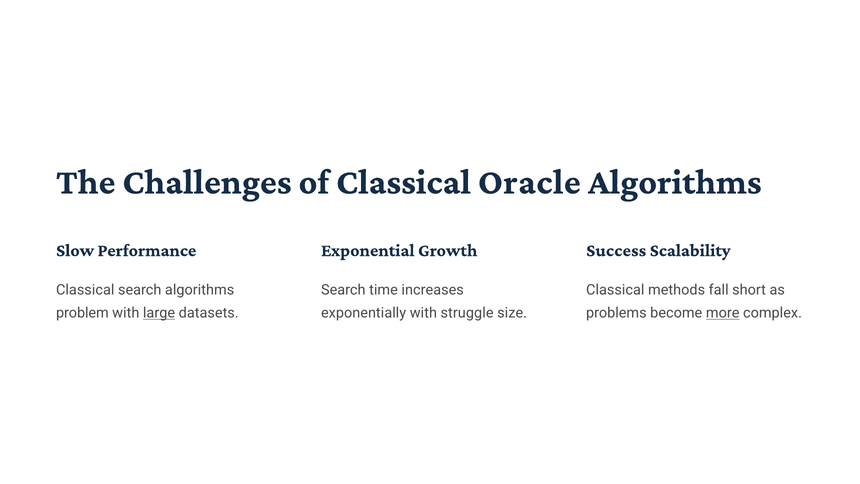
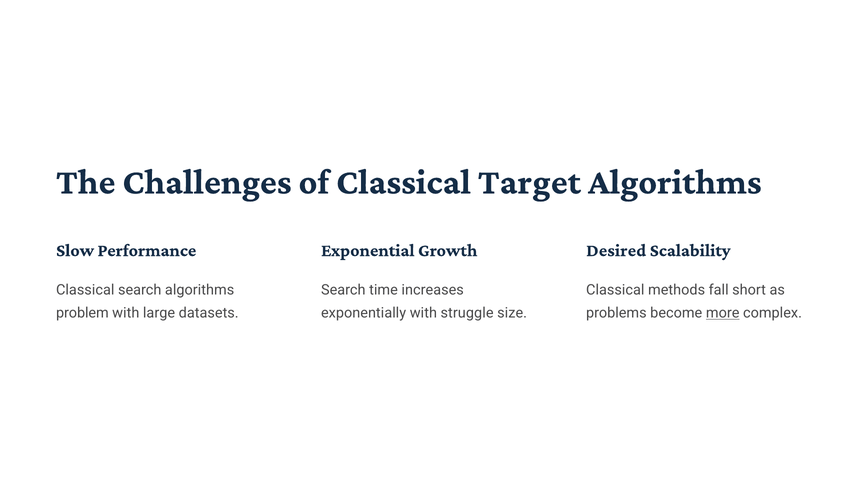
Oracle: Oracle -> Target (529, 181)
Success: Success -> Desired (616, 250)
large underline: present -> none (159, 313)
